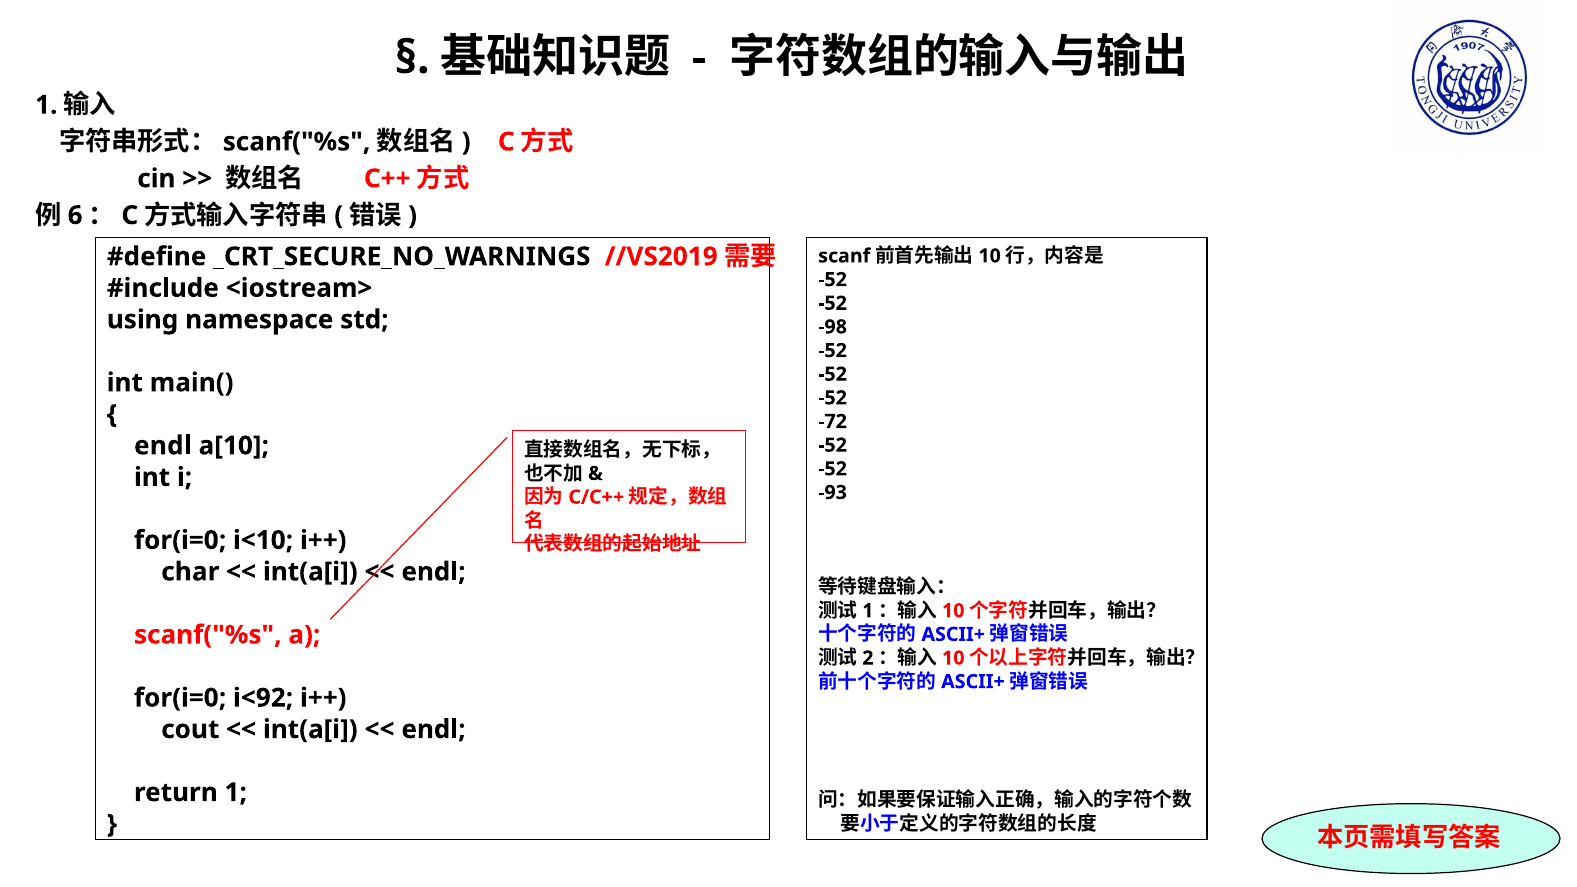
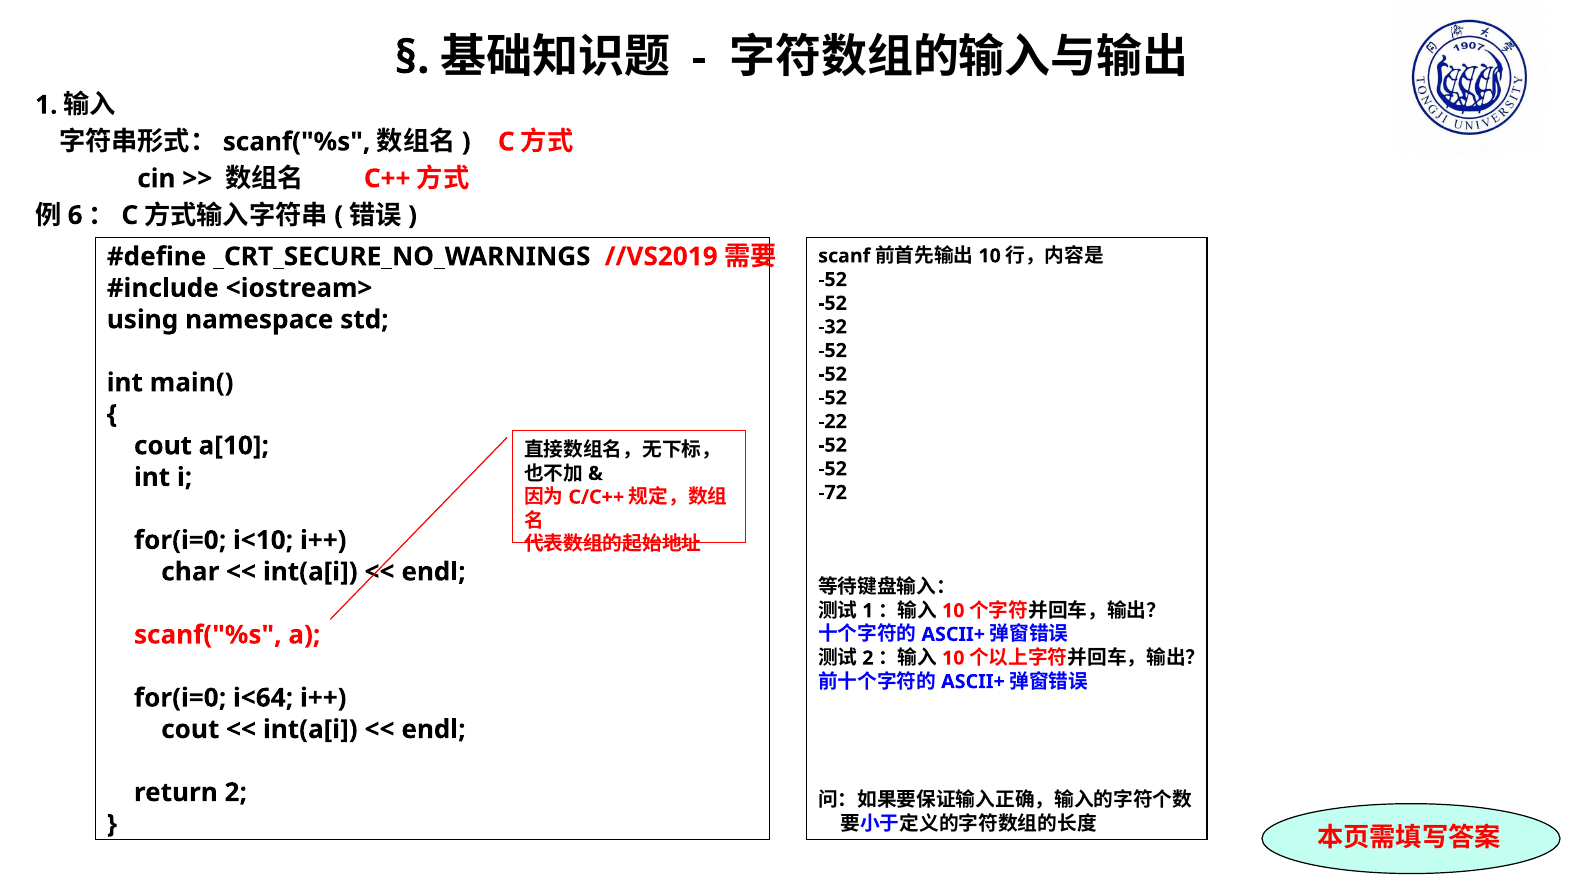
-98: -98 -> -32 (833, 327)
-72: -72 -> -22 (833, 422)
endl: endl -> cout (163, 446)
-93: -93 -> -72 (833, 493)
i<92: i<92 -> i<64 (263, 698)
return 1: 1 -> 2 (236, 793)
